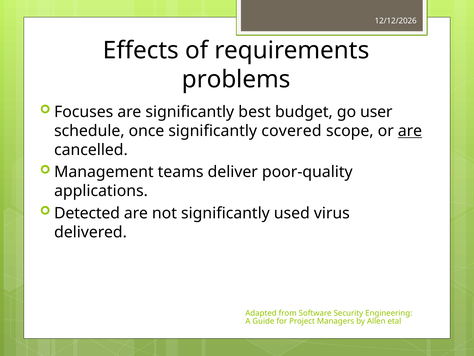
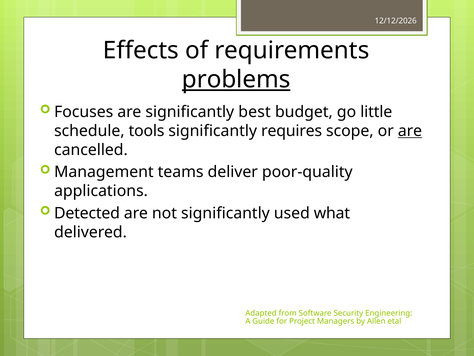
problems underline: none -> present (236, 80)
user: user -> little (376, 112)
once: once -> tools (147, 131)
covered: covered -> requires (292, 131)
virus: virus -> what (332, 213)
